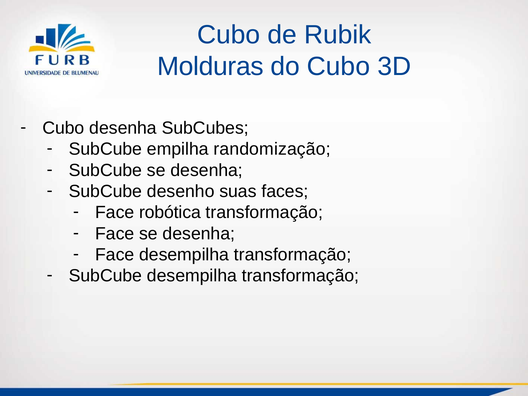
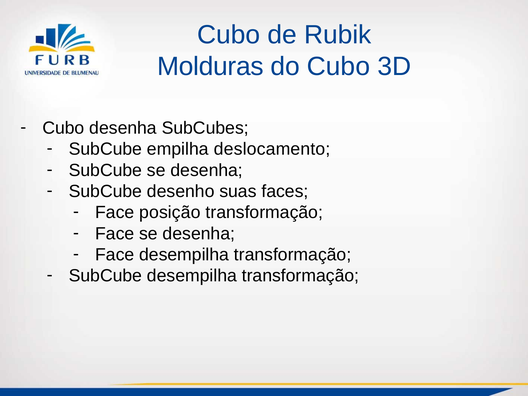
randomização: randomização -> deslocamento (272, 149)
robótica: robótica -> posição (170, 212)
